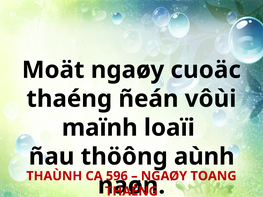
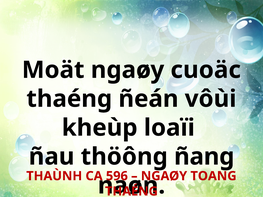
maïnh: maïnh -> kheùp (100, 128)
aùnh: aùnh -> ñang (204, 157)
